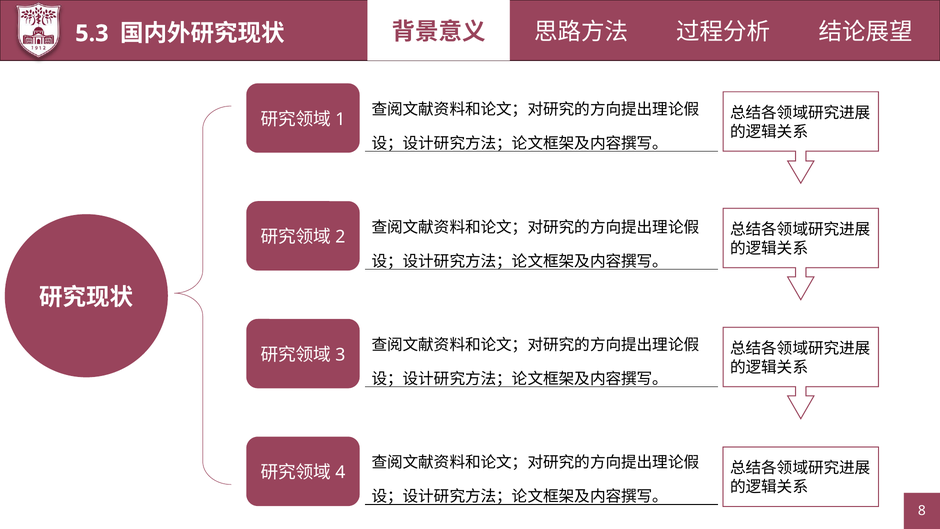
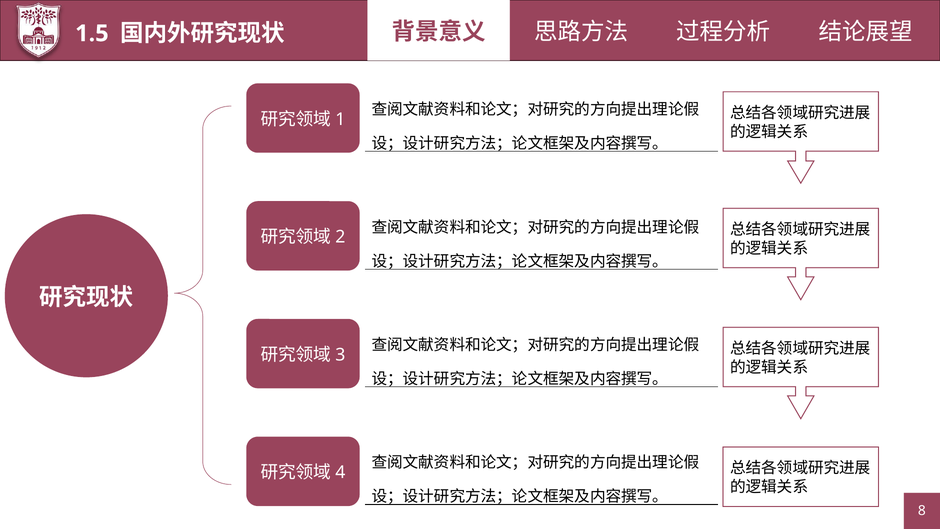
5.3: 5.3 -> 1.5 (92, 33)
